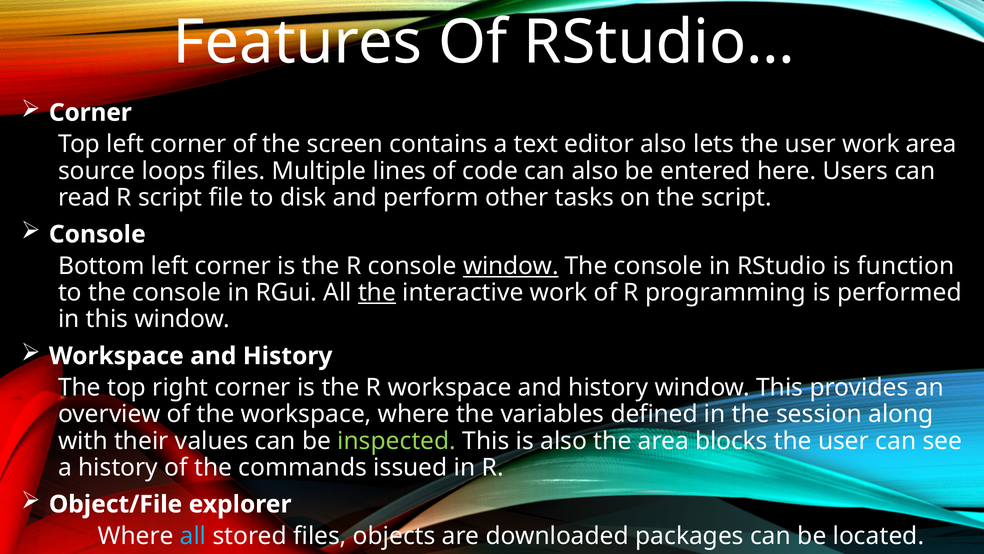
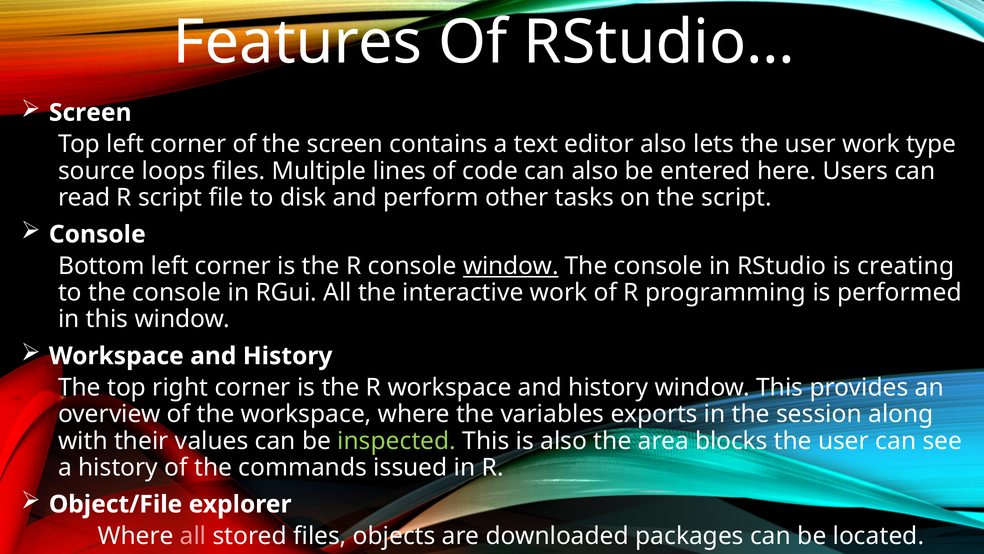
Corner: Corner -> Screen (90, 113)
work area: area -> type (931, 144)
function: function -> creating (906, 266)
the underline: present -> none (377, 292)
defined: defined -> exports (654, 414)
all colour: light blue -> pink (193, 536)
